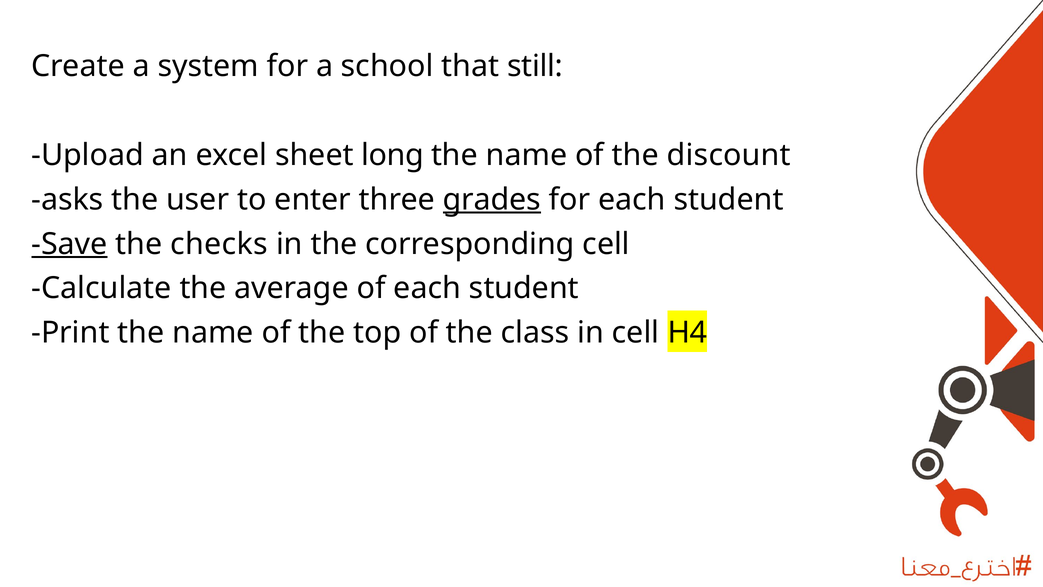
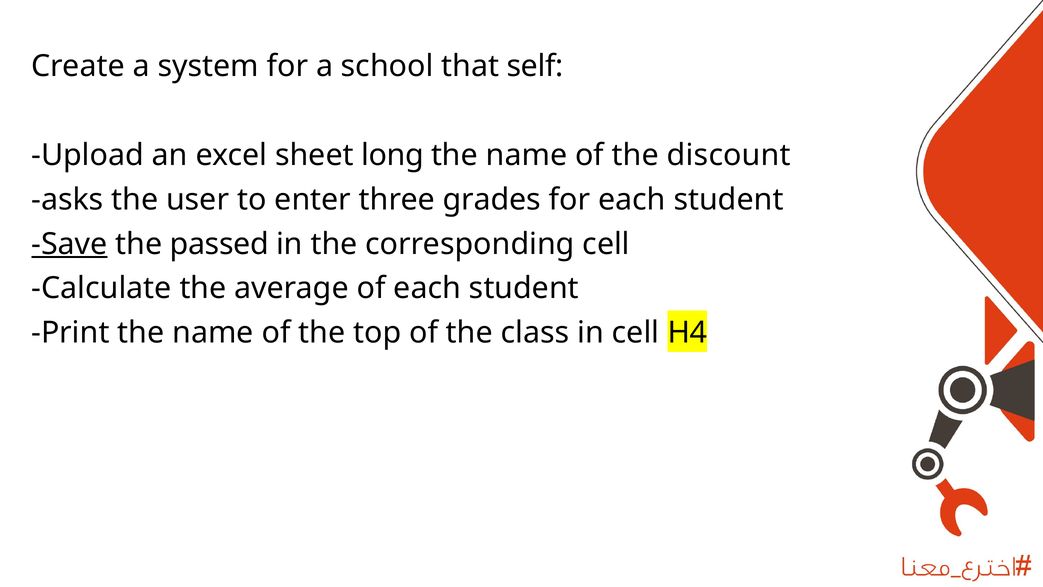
still: still -> self (535, 66)
grades underline: present -> none (492, 199)
checks: checks -> passed (219, 244)
